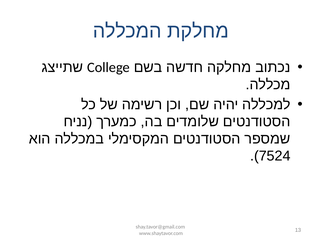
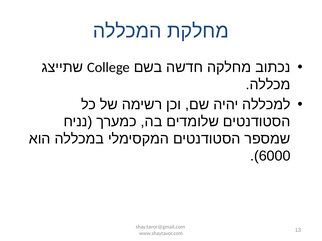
7524: 7524 -> 6000 (275, 156)
